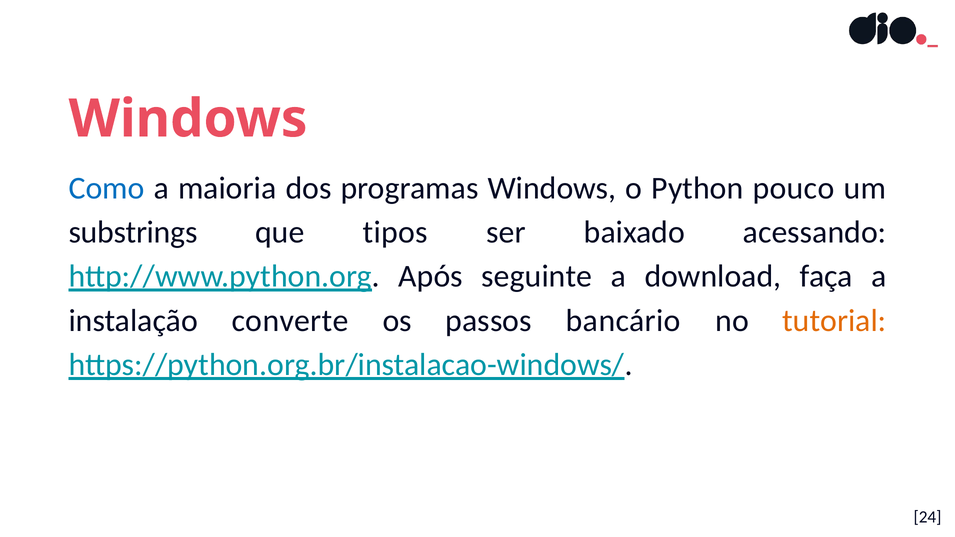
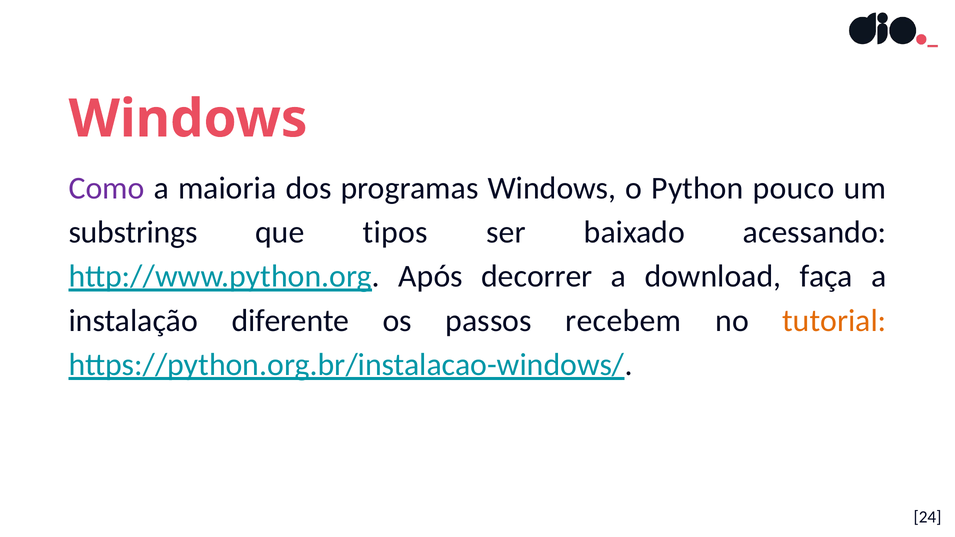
Como colour: blue -> purple (107, 188)
seguinte: seguinte -> decorrer (537, 276)
converte: converte -> diferente (290, 321)
bancário: bancário -> recebem (623, 321)
